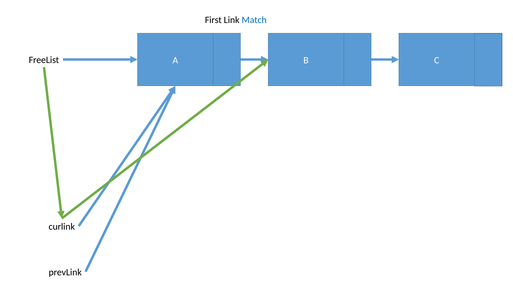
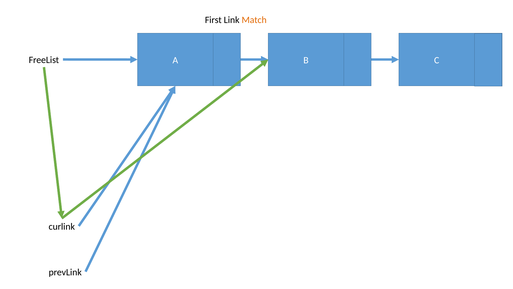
Match colour: blue -> orange (254, 20)
